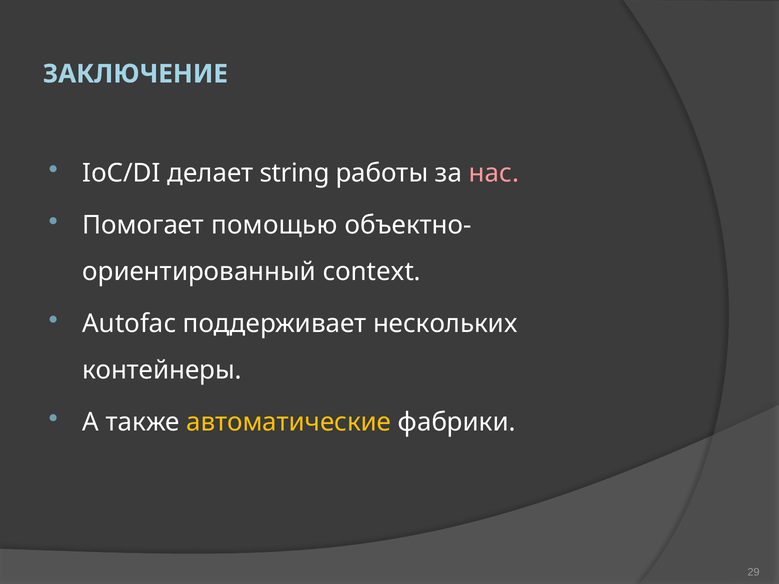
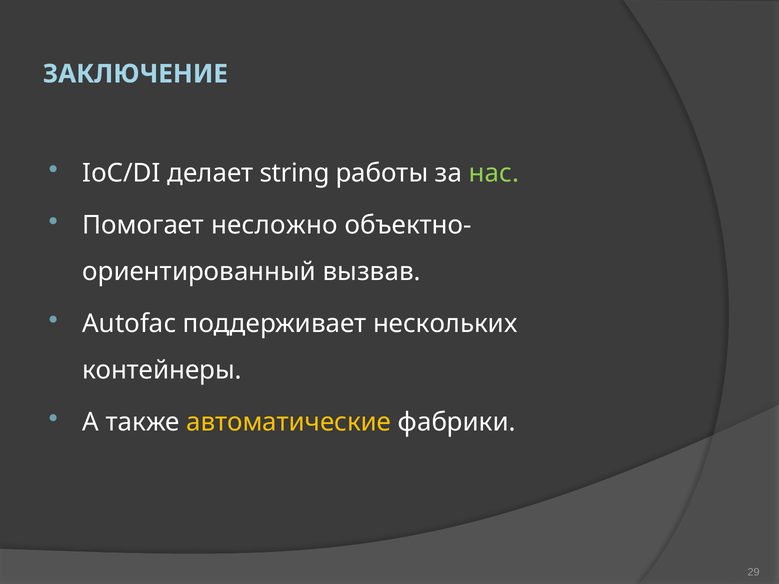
нас colour: pink -> light green (494, 173)
помощью: помощью -> несложно (274, 225)
context: context -> вызвав (372, 272)
